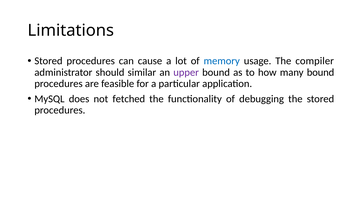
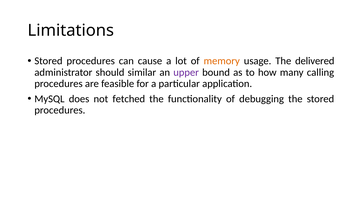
memory colour: blue -> orange (222, 61)
compiler: compiler -> delivered (315, 61)
many bound: bound -> calling (320, 73)
